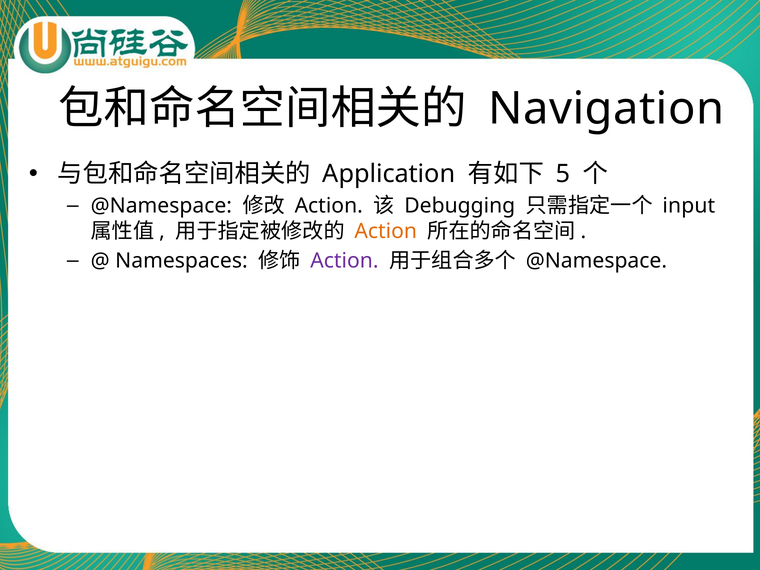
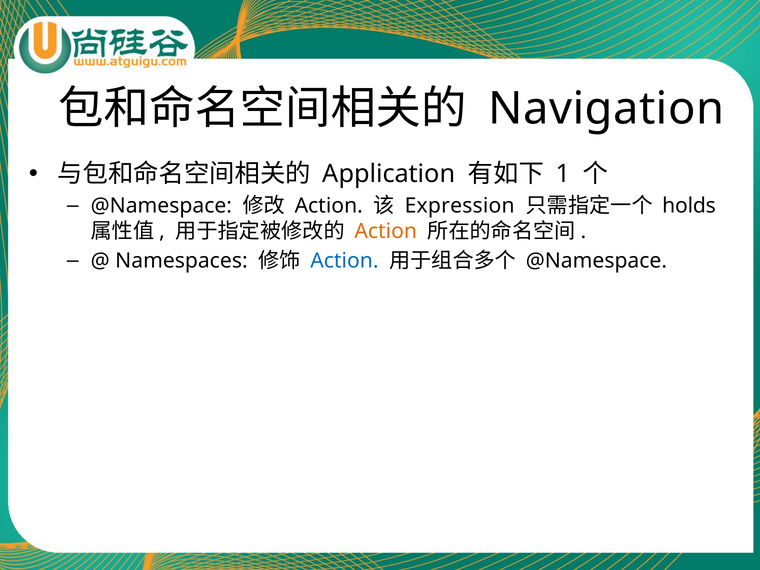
5: 5 -> 1 (563, 174)
Debugging: Debugging -> Expression (460, 206)
input: input -> holds (689, 206)
Action colour: purple -> blue (344, 261)
